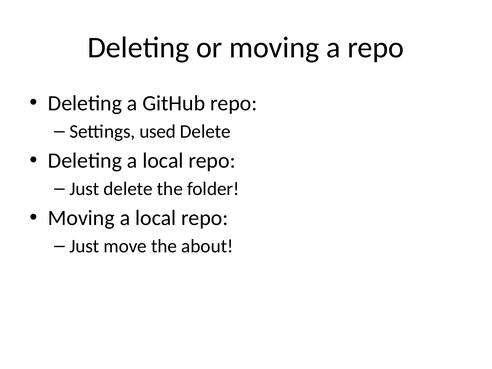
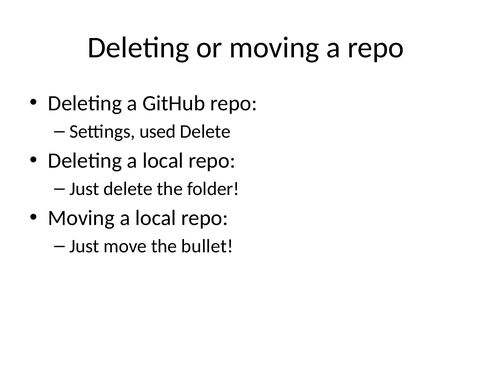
about: about -> bullet (207, 246)
